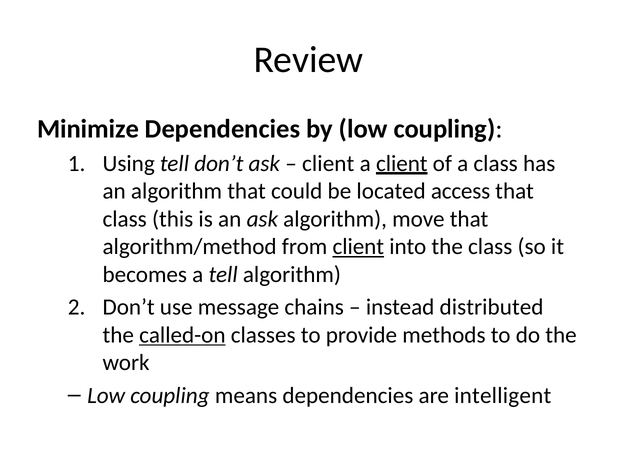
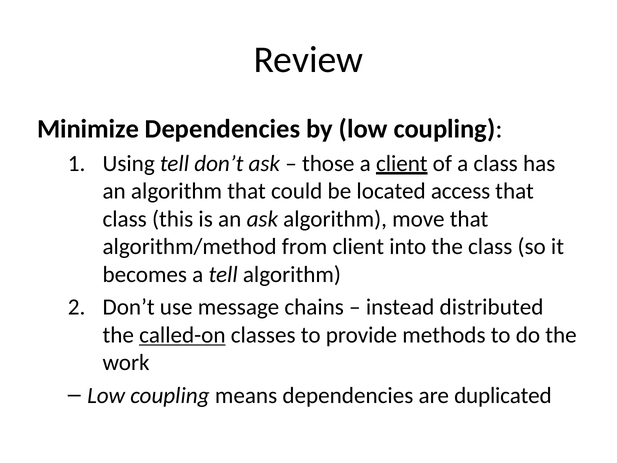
client: client -> those (328, 163)
client underline: present -> none (358, 247)
intelligent: intelligent -> duplicated (503, 395)
